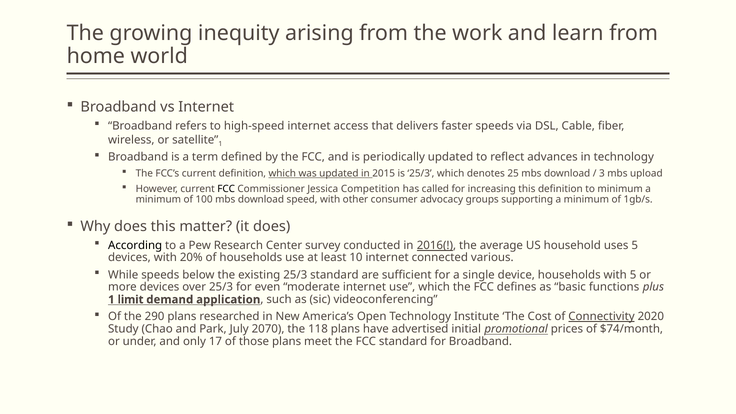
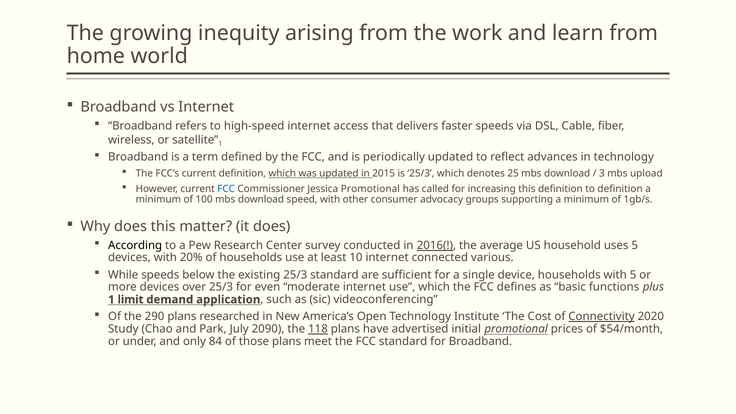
FCC colour: black -> blue (226, 189)
Jessica Competition: Competition -> Promotional (370, 189)
to minimum: minimum -> definition (620, 189)
2070: 2070 -> 2090 (268, 329)
118 underline: none -> present (318, 329)
$74/month: $74/month -> $54/month (632, 329)
17: 17 -> 84 (215, 341)
